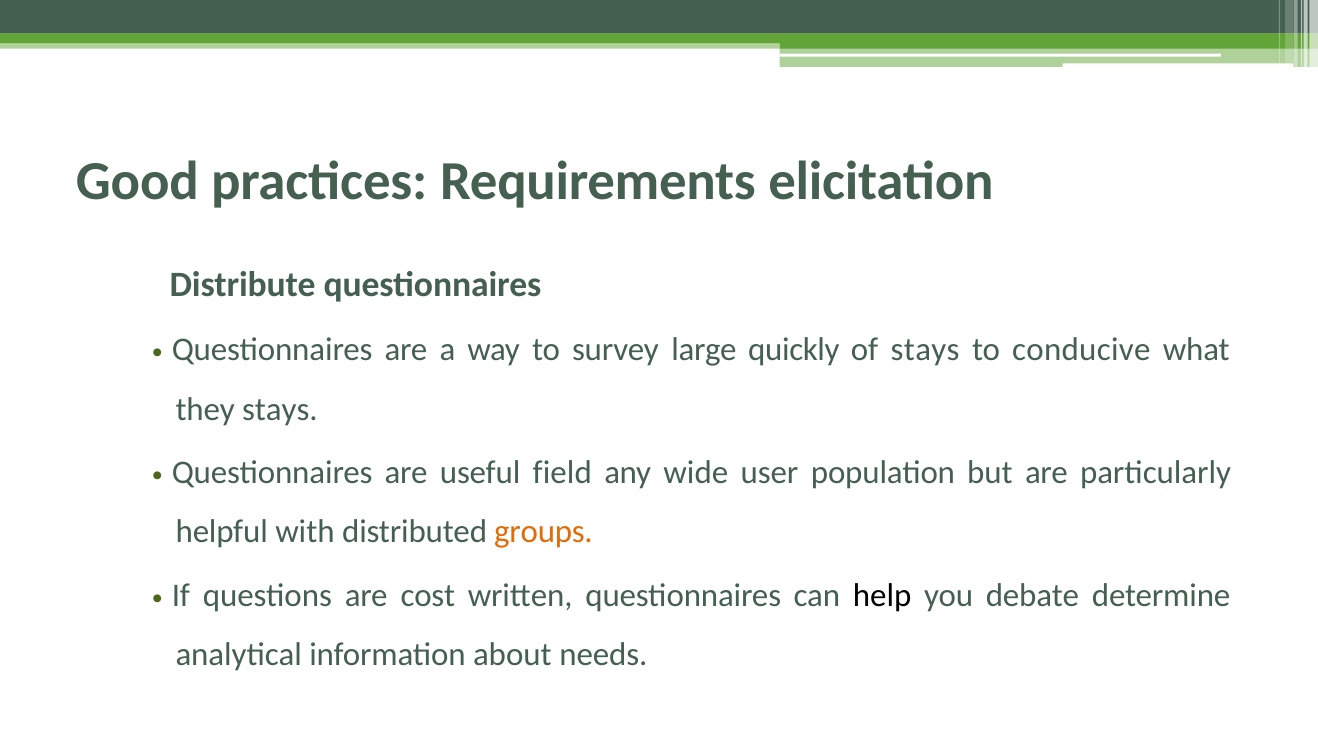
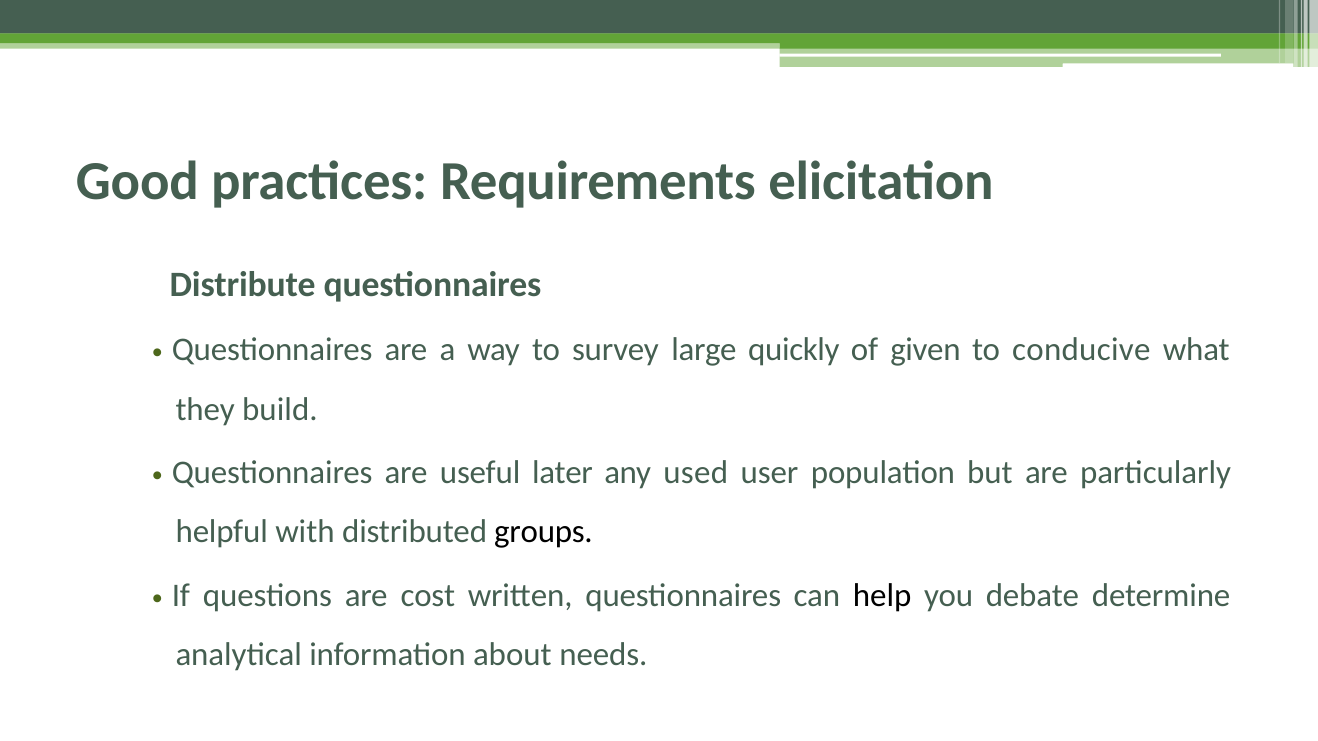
of stays: stays -> given (925, 350)
they stays: stays -> build (280, 409)
field: field -> later (562, 473)
wide: wide -> used (696, 473)
groups colour: orange -> black (544, 532)
